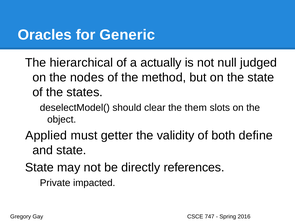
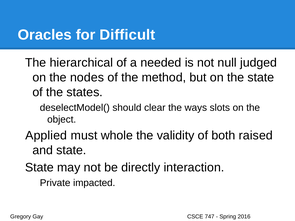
Generic: Generic -> Difficult (127, 35)
actually: actually -> needed (161, 63)
them: them -> ways (196, 108)
getter: getter -> whole (117, 136)
define: define -> raised (256, 136)
references: references -> interaction (194, 168)
